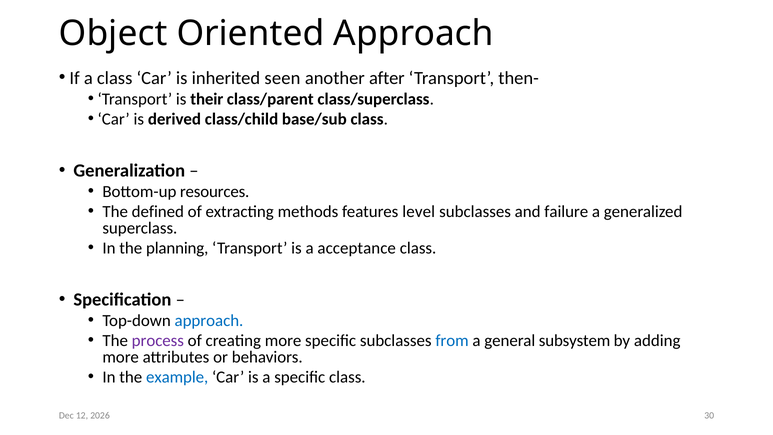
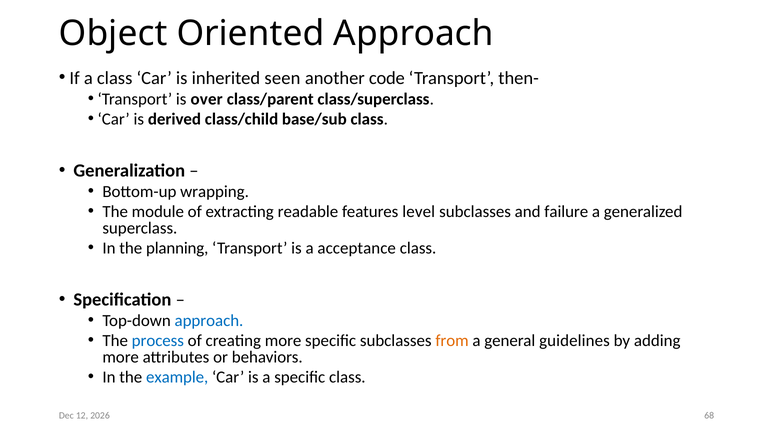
after: after -> code (387, 78)
their: their -> over (207, 99)
resources: resources -> wrapping (215, 191)
defined: defined -> module (158, 211)
methods: methods -> readable (308, 211)
process colour: purple -> blue (158, 340)
from colour: blue -> orange (452, 340)
subsystem: subsystem -> guidelines (574, 340)
30: 30 -> 68 (709, 415)
